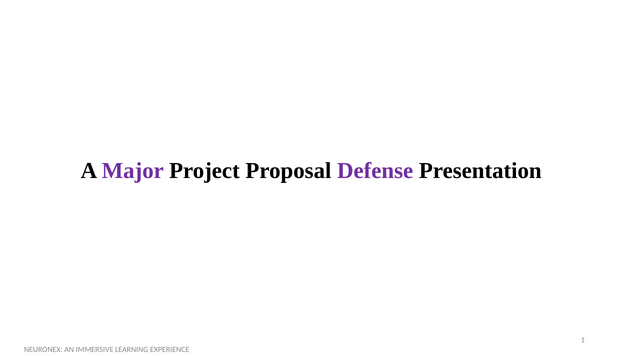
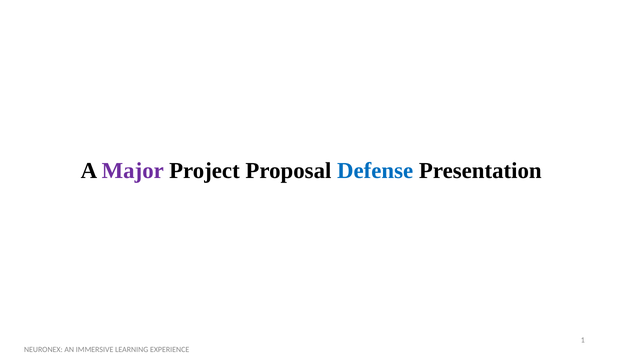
Defense colour: purple -> blue (375, 171)
